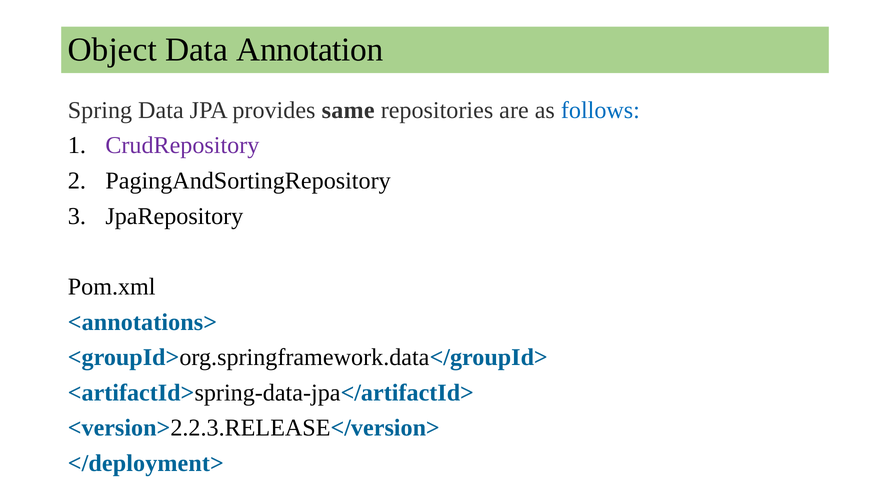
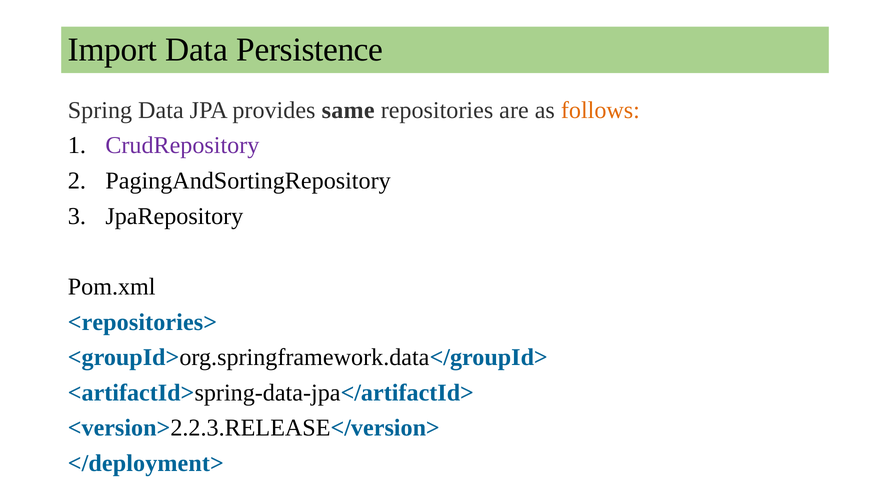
Object: Object -> Import (112, 50)
Annotation: Annotation -> Persistence (310, 50)
follows colour: blue -> orange (600, 110)
<annotations>: <annotations> -> <repositories> (142, 322)
